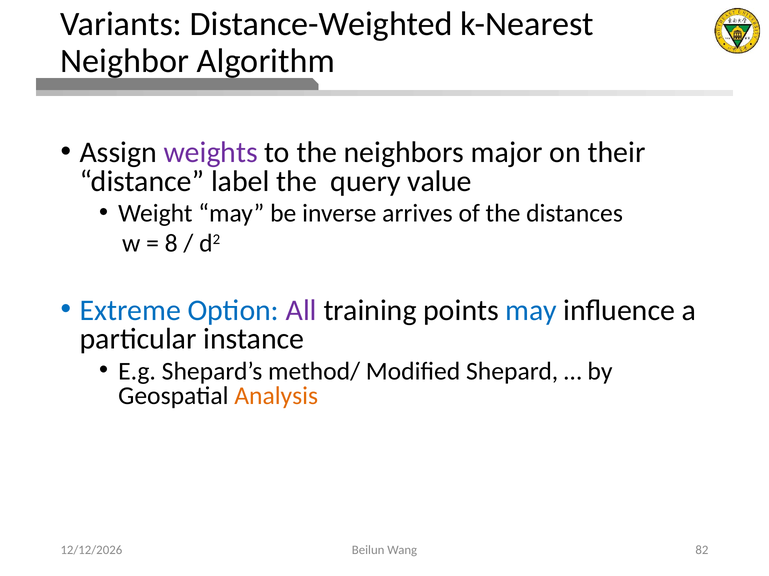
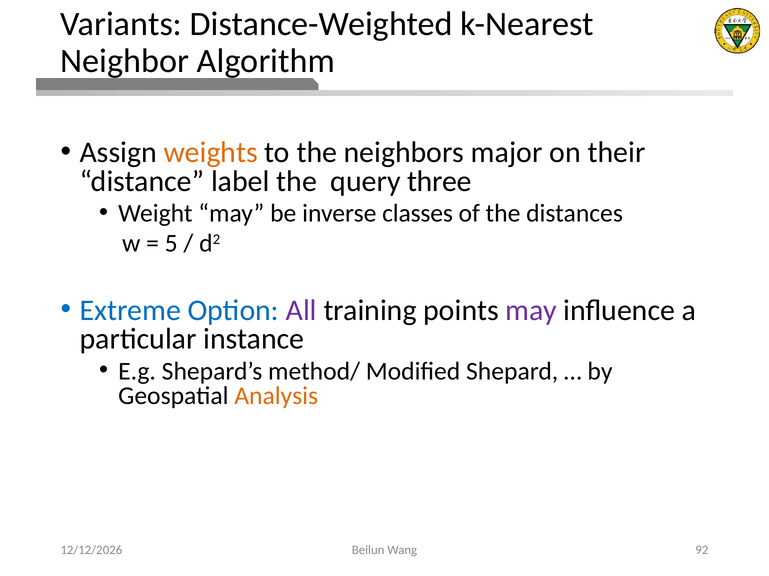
weights colour: purple -> orange (211, 153)
value: value -> three (439, 182)
arrives: arrives -> classes (418, 214)
8: 8 -> 5 (171, 244)
may colour: blue -> purple (531, 311)
82: 82 -> 92 (702, 551)
